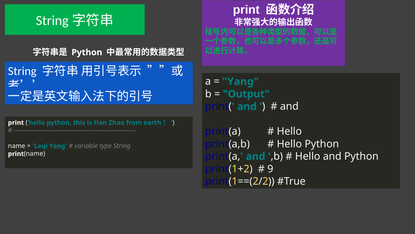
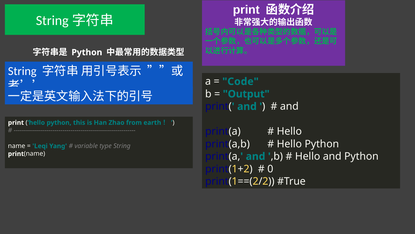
Yang: Yang -> Code (240, 81)
9: 9 -> 0 (270, 168)
